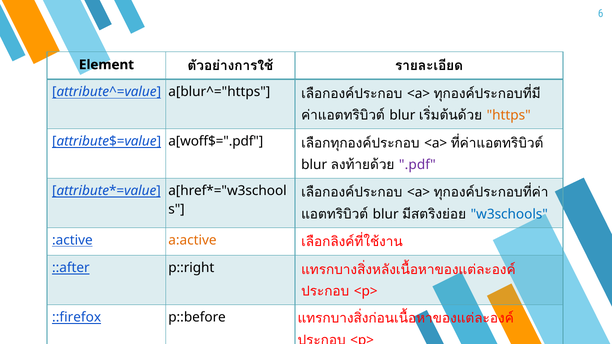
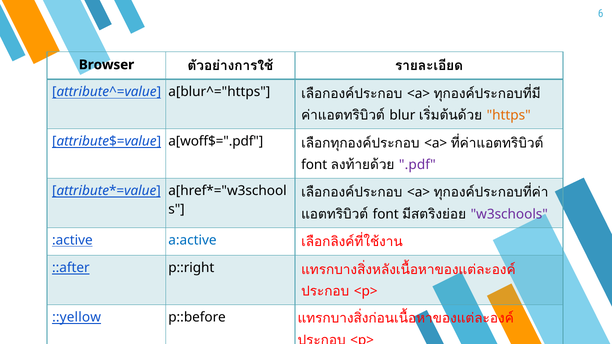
Element: Element -> Browser (106, 65)
blur: blur -> font (314, 165)
blur: blur -> font (386, 214)
w3schools colour: blue -> purple (509, 214)
a:active colour: orange -> blue (192, 240)
::firefox: ::firefox -> ::yellow (77, 318)
